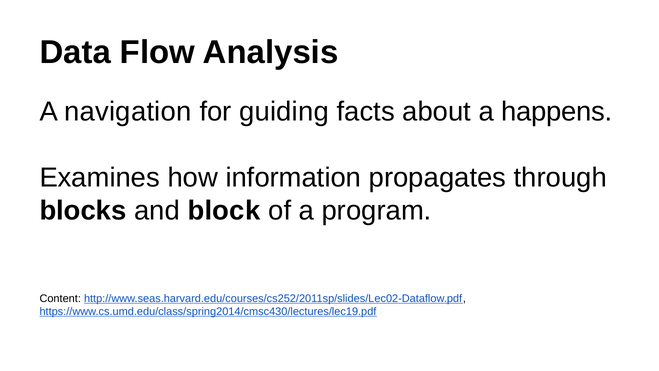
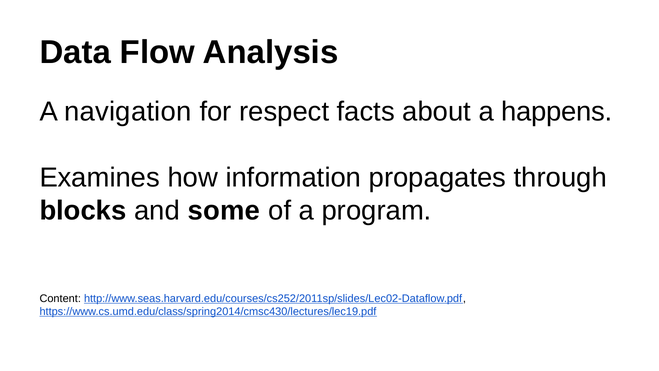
guiding: guiding -> respect (284, 111)
block: block -> some (224, 210)
